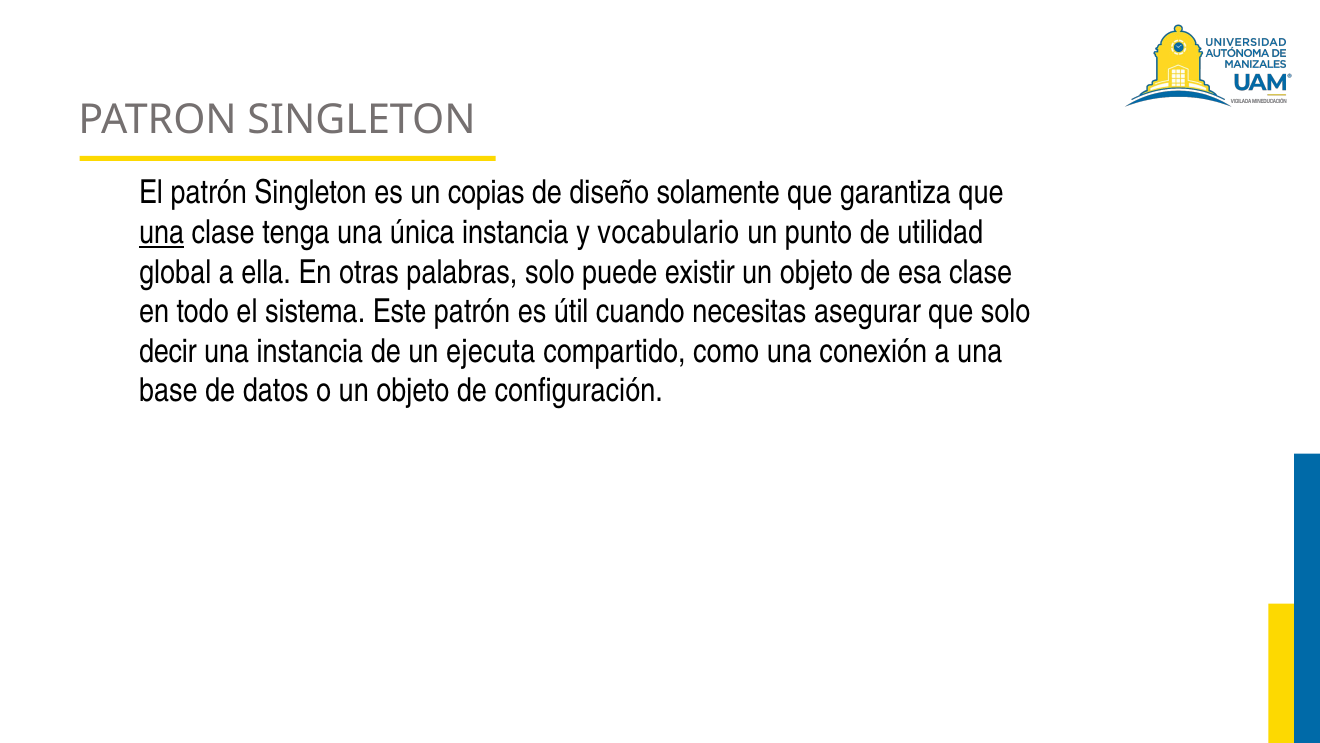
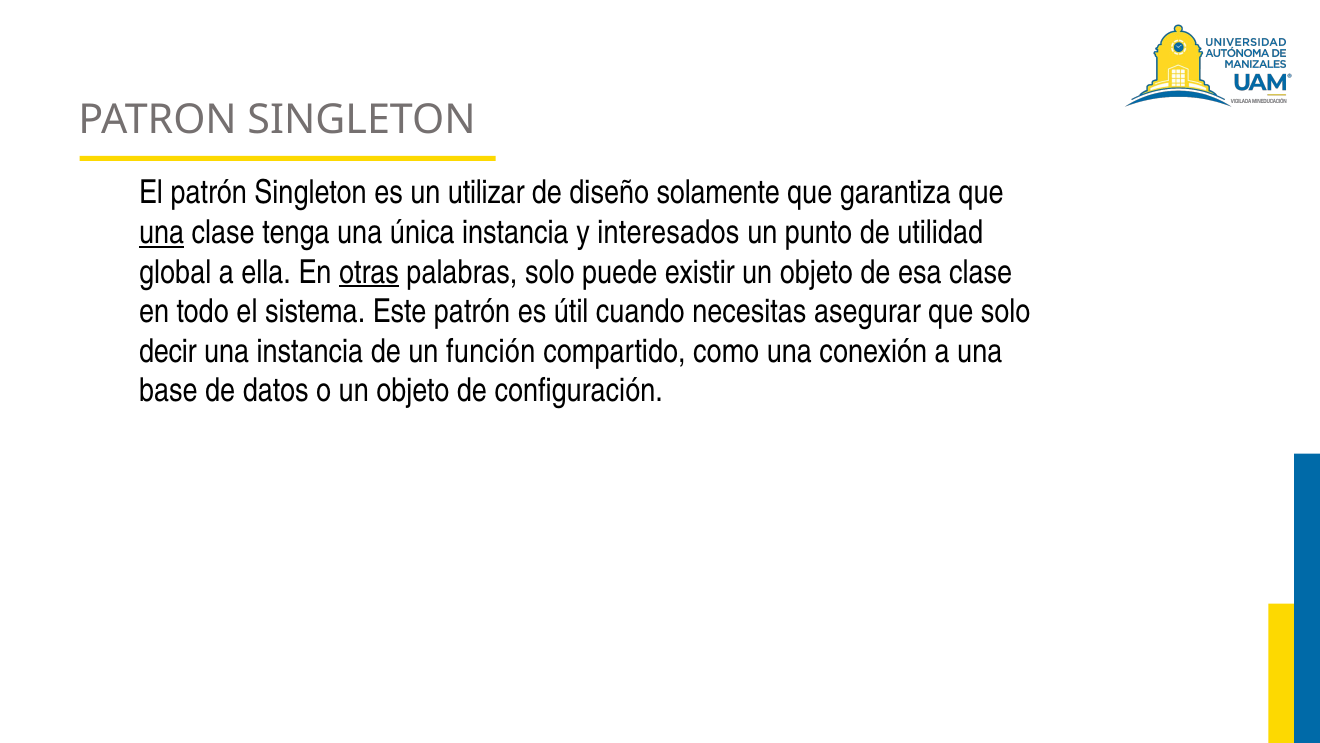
copias: copias -> utilizar (486, 193)
vocabulario: vocabulario -> interesados (668, 232)
otras underline: none -> present (369, 272)
ejecuta: ejecuta -> función (491, 351)
